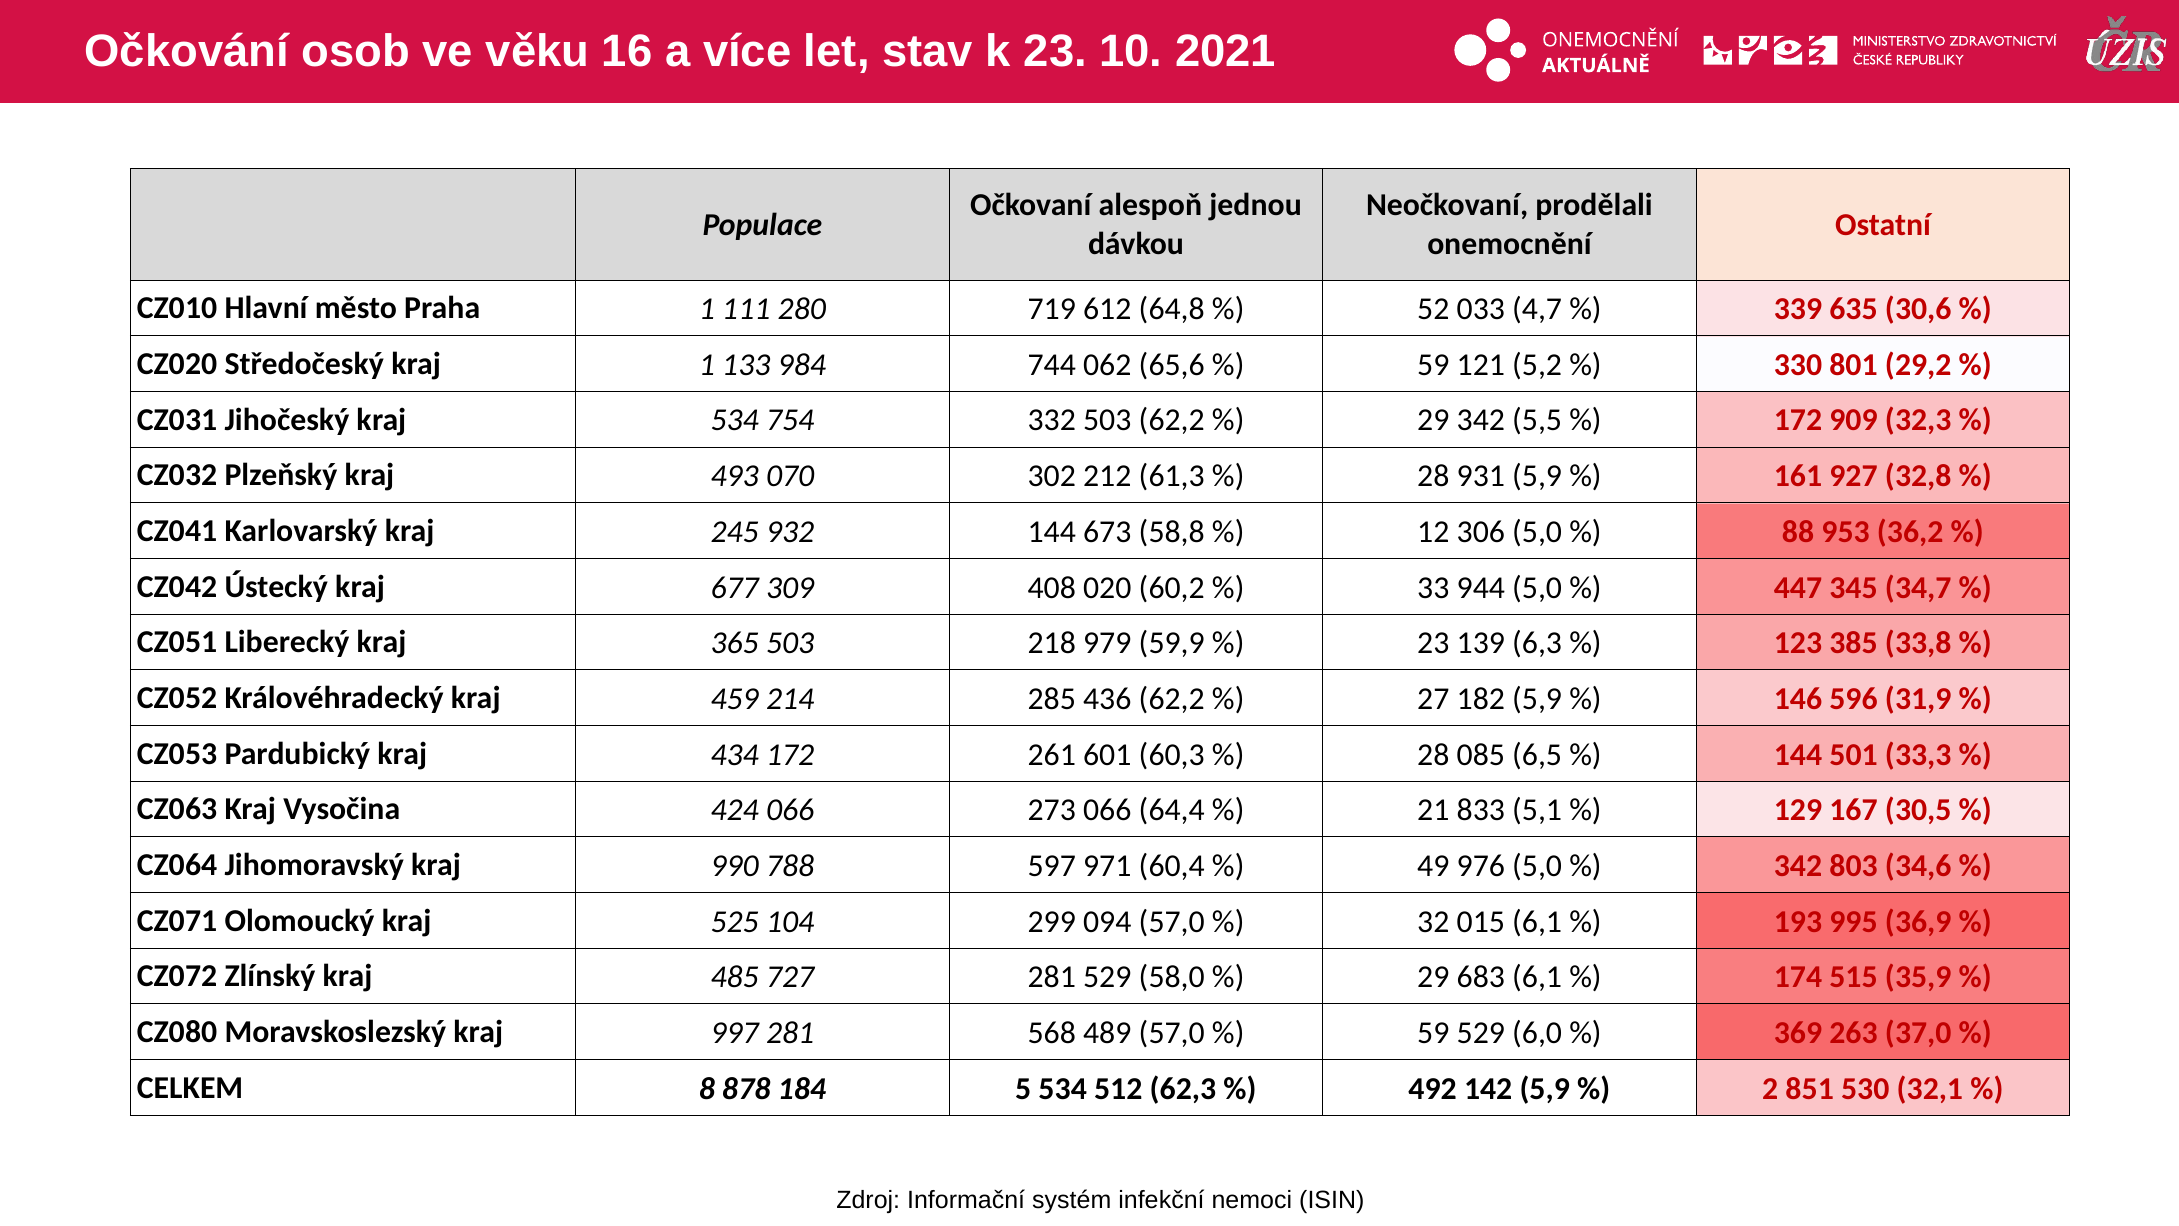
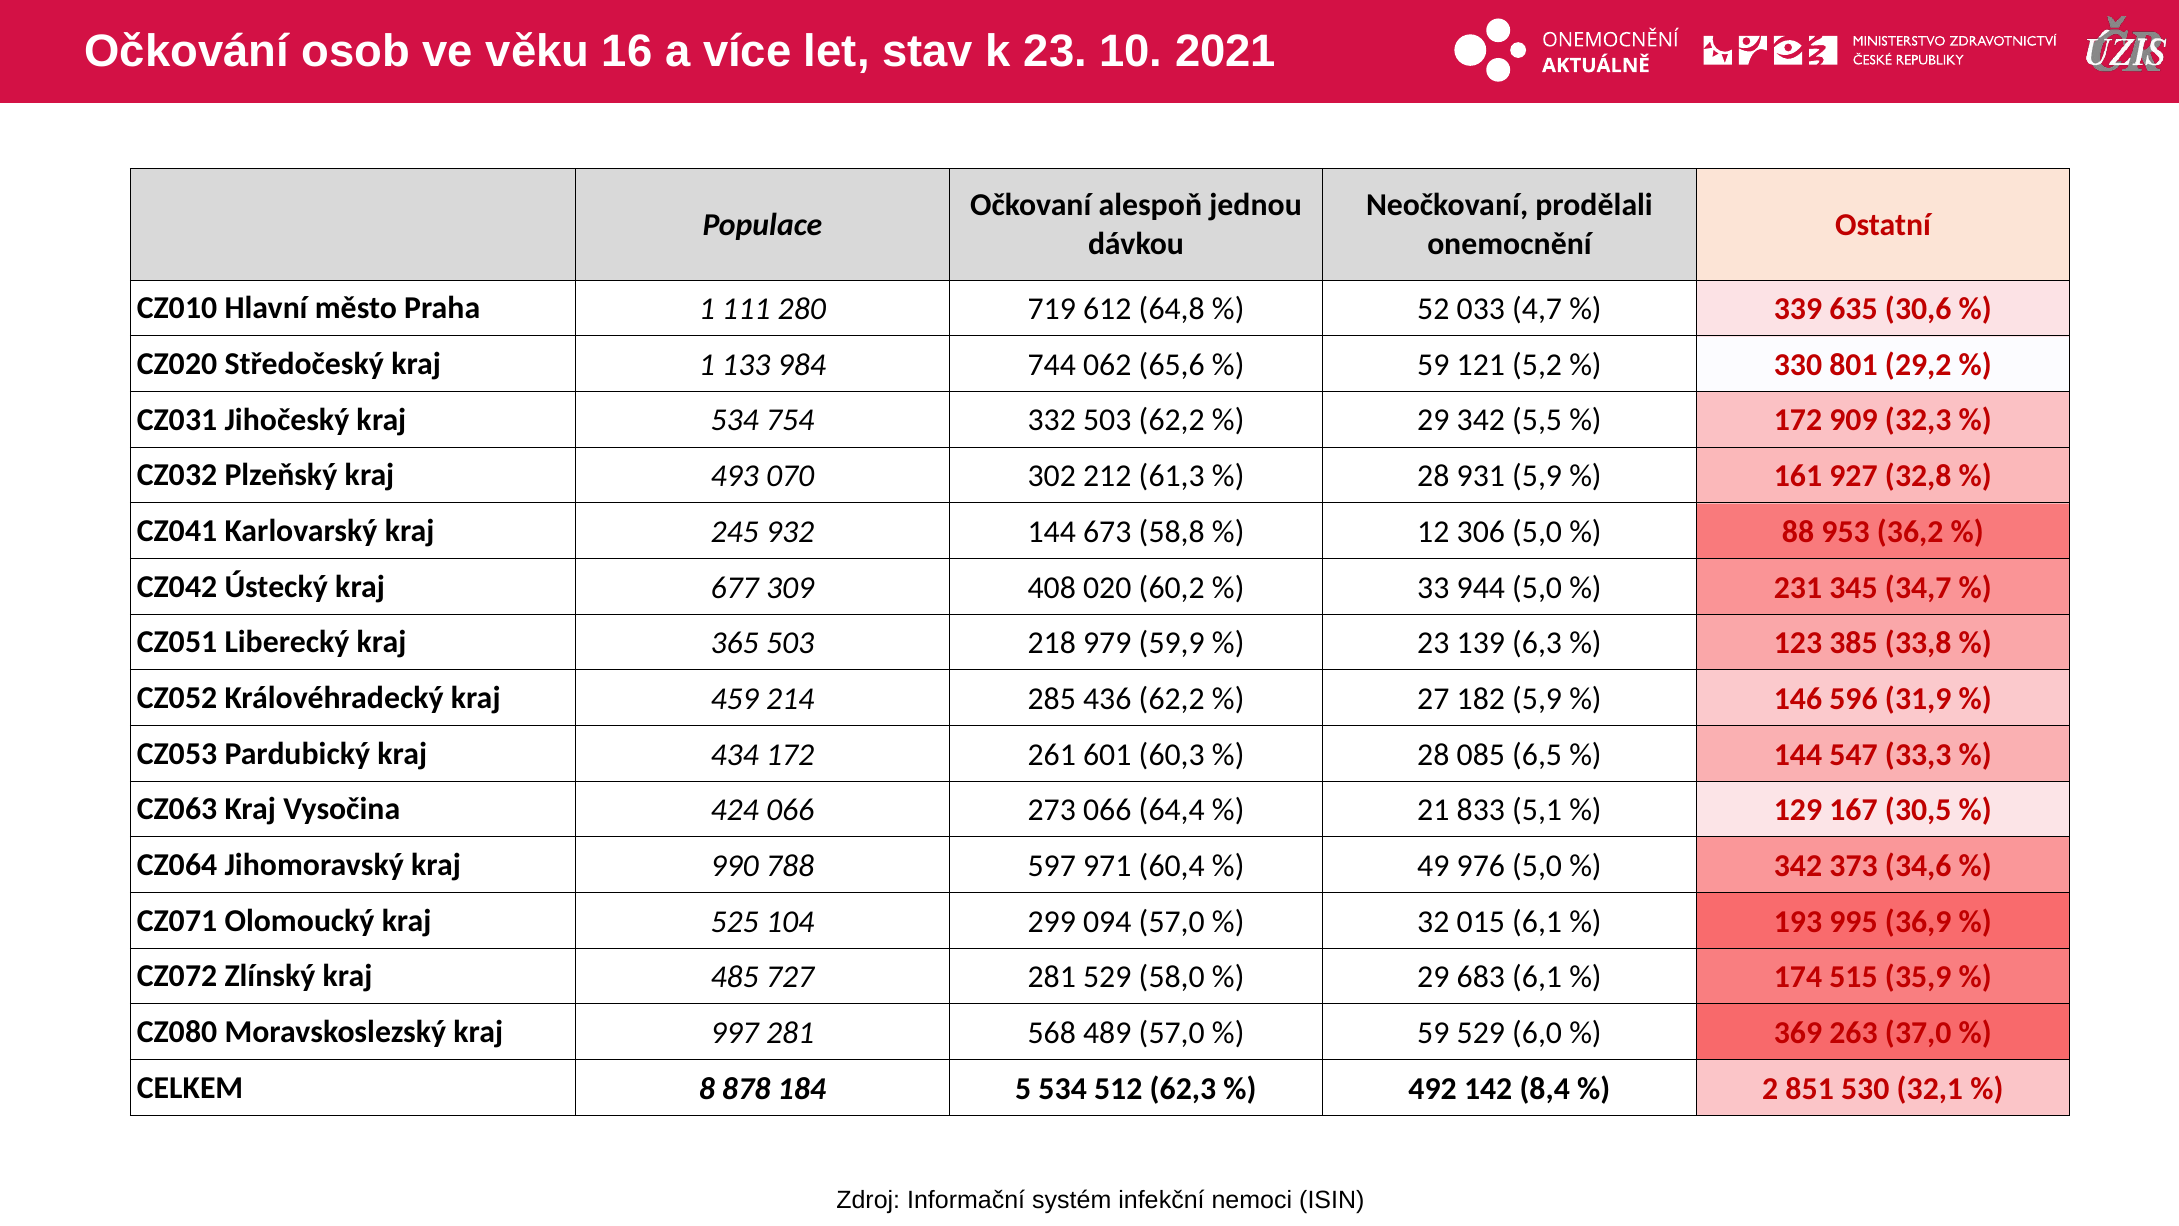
447: 447 -> 231 (1798, 587)
501: 501 -> 547 (1854, 754)
803: 803 -> 373 (1854, 866)
142 5,9: 5,9 -> 8,4 (1545, 1088)
